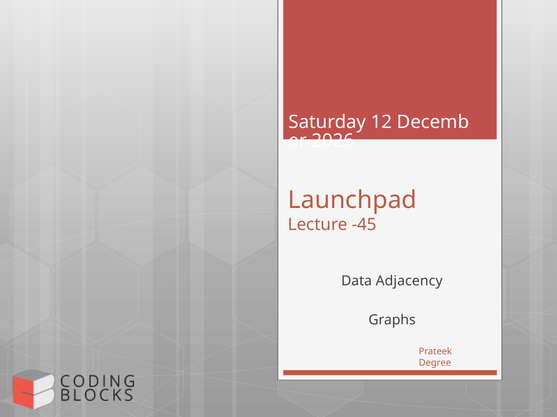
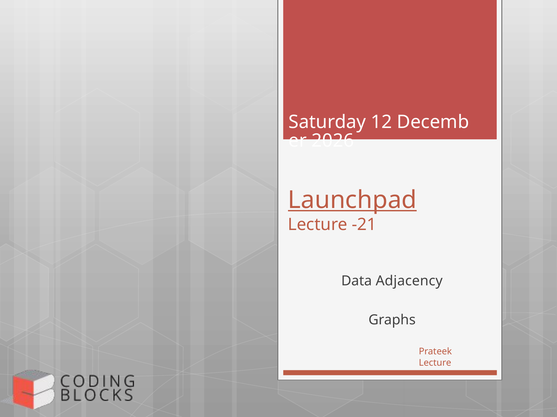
Launchpad underline: none -> present (352, 200)
-45: -45 -> -21 (364, 225)
Degree: Degree -> Lecture (435, 363)
